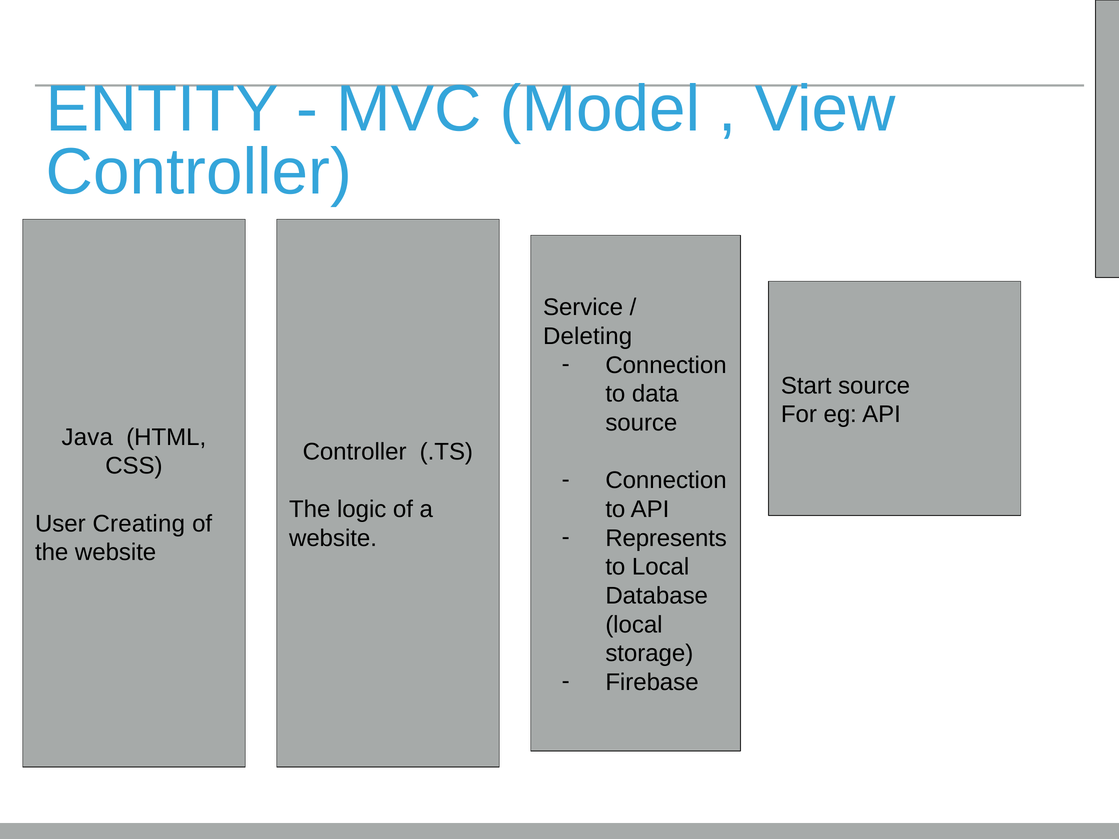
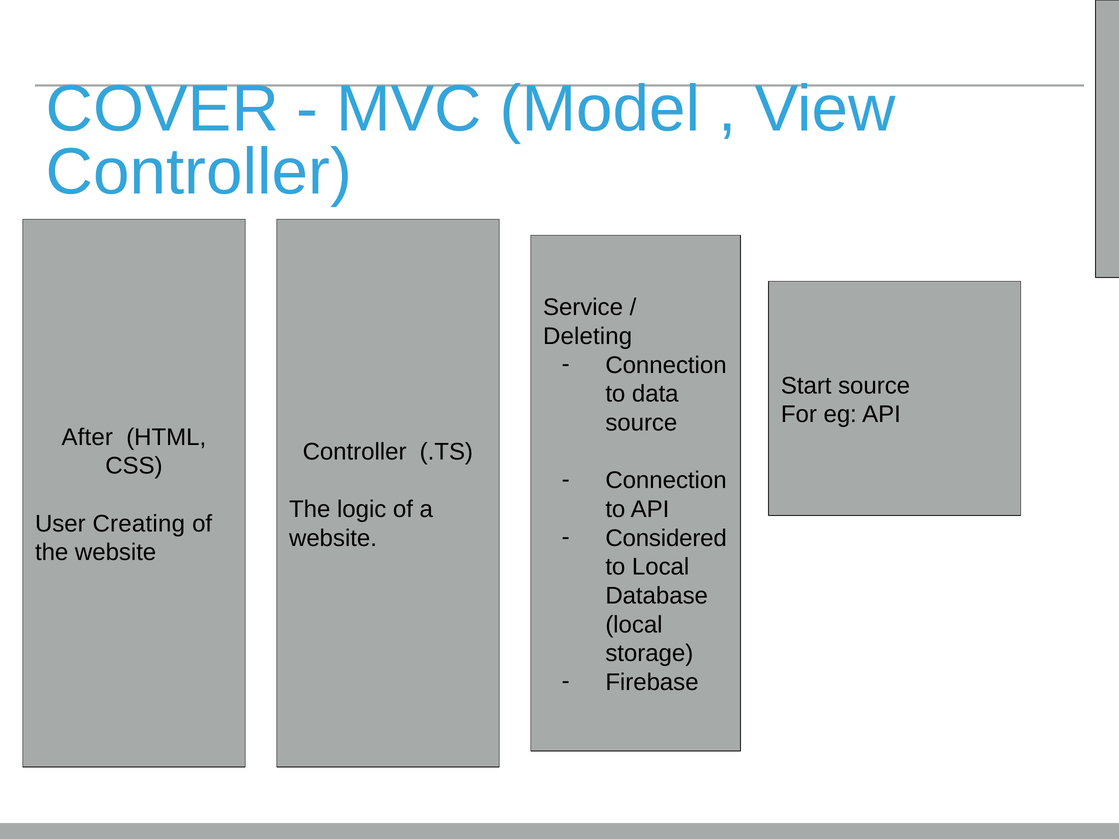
ENTITY: ENTITY -> COVER (162, 109)
Java: Java -> After (87, 437)
Represents: Represents -> Considered (666, 538)
